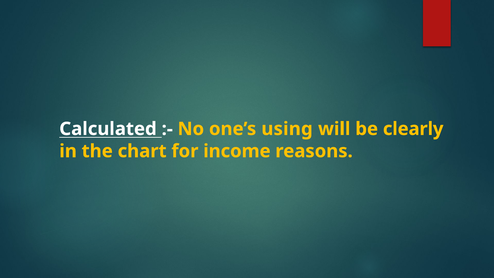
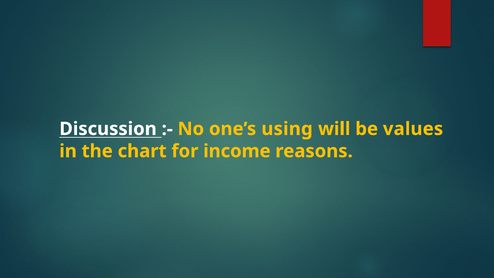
Calculated: Calculated -> Discussion (108, 129)
clearly: clearly -> values (413, 129)
